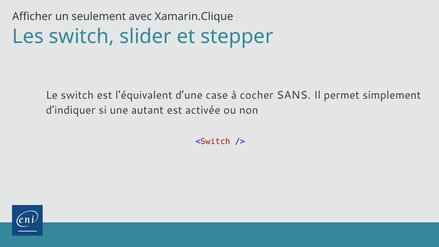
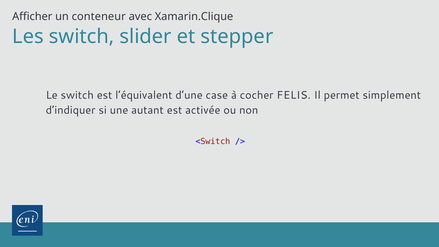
seulement: seulement -> conteneur (99, 17)
SANS: SANS -> FELIS (294, 95)
